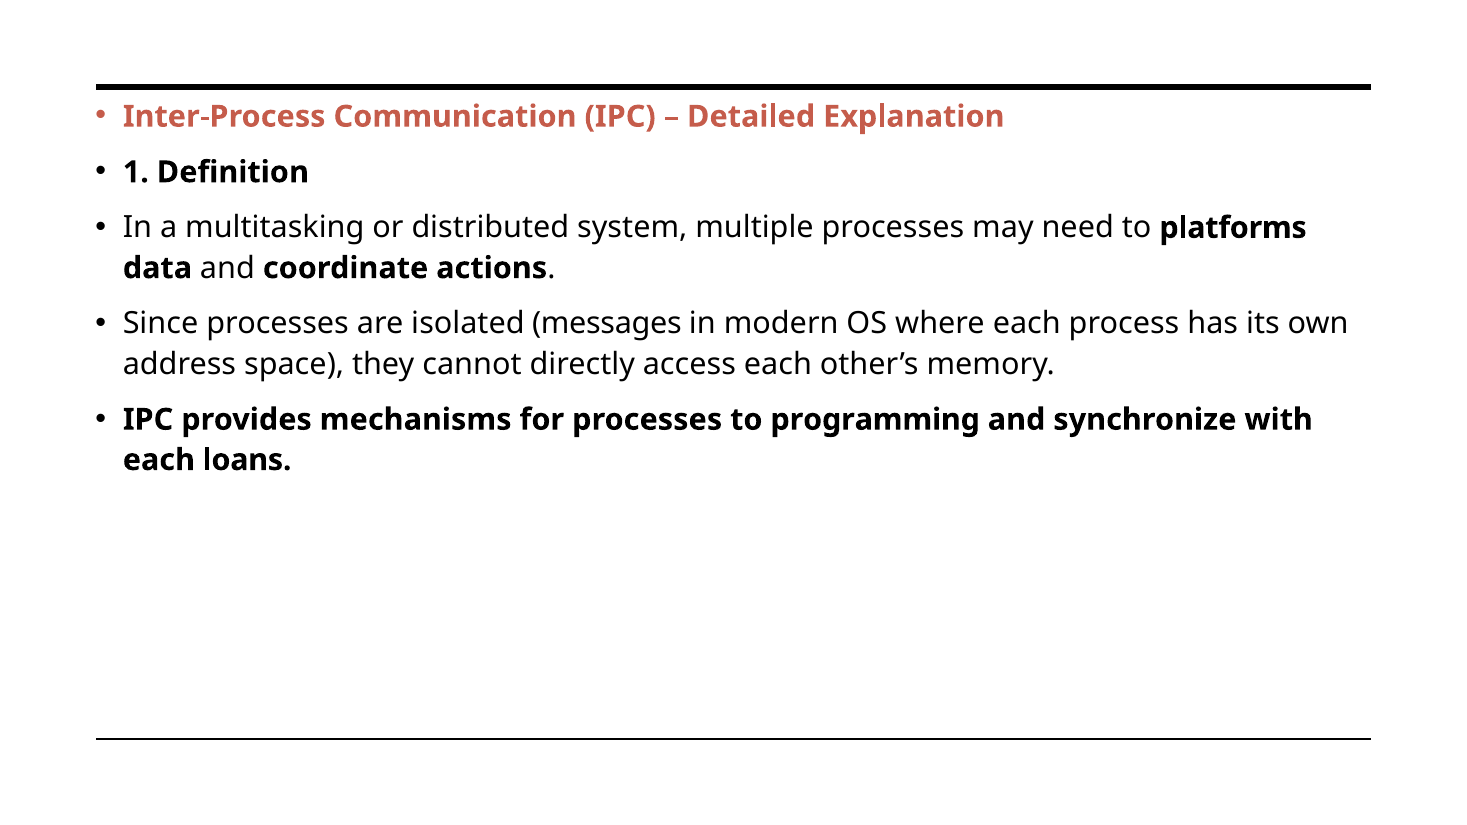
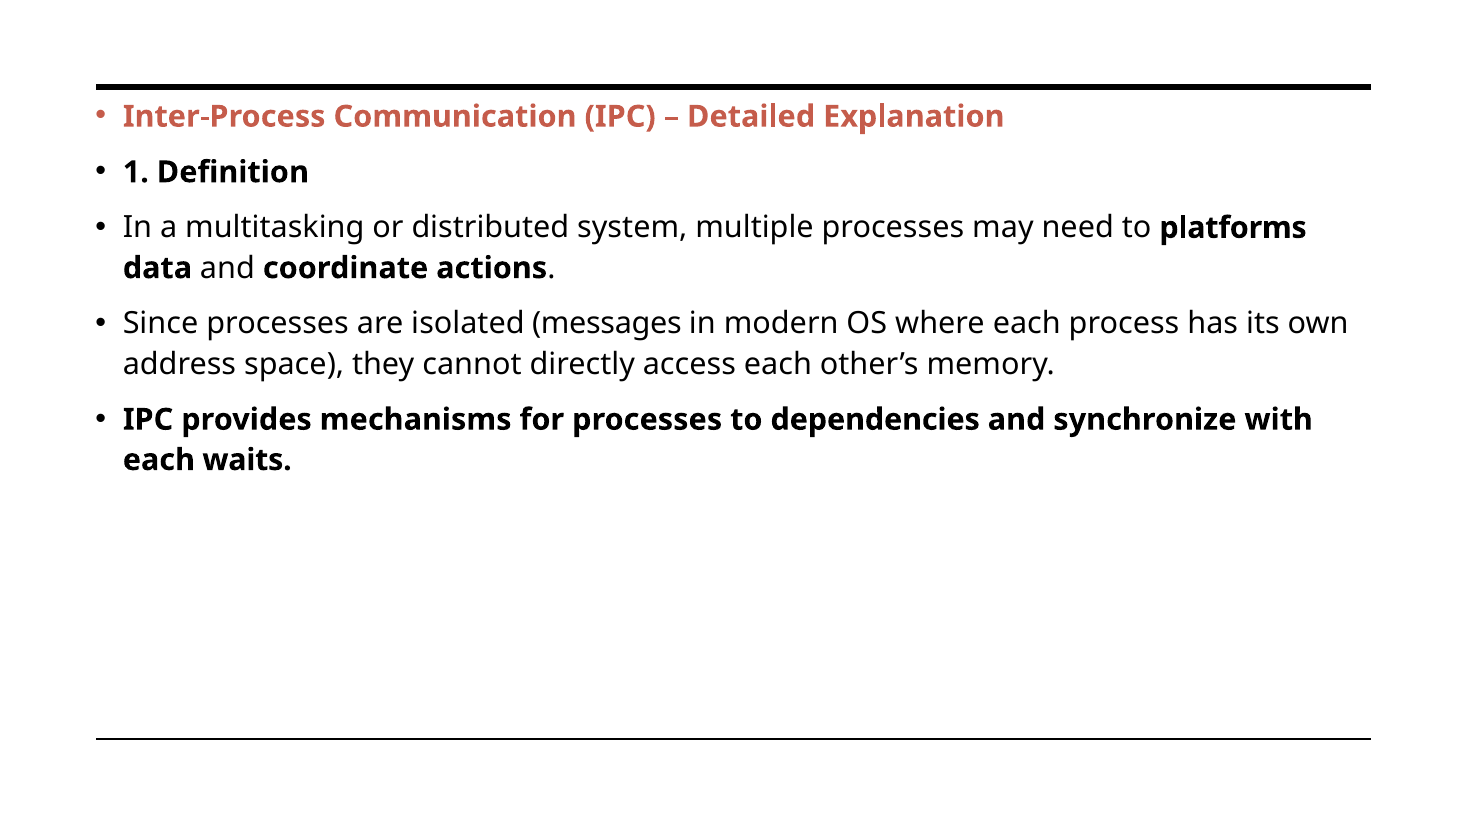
programming: programming -> dependencies (875, 420)
loans: loans -> waits (247, 460)
